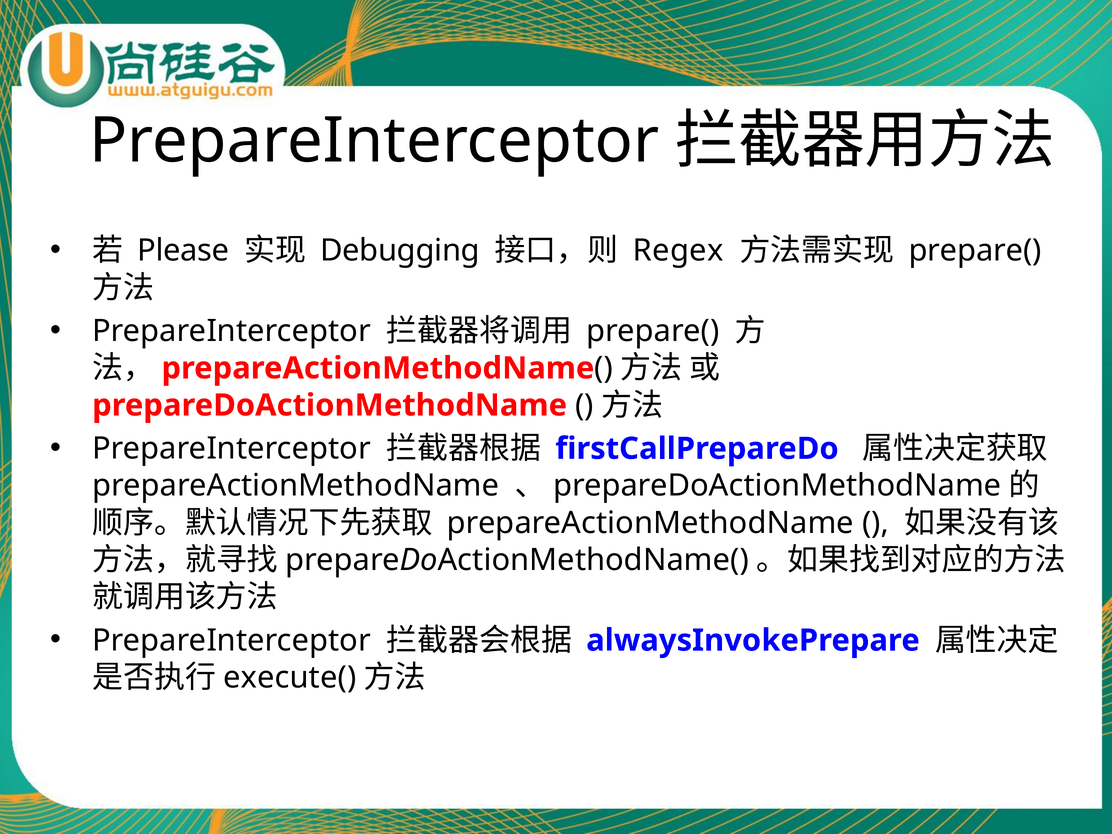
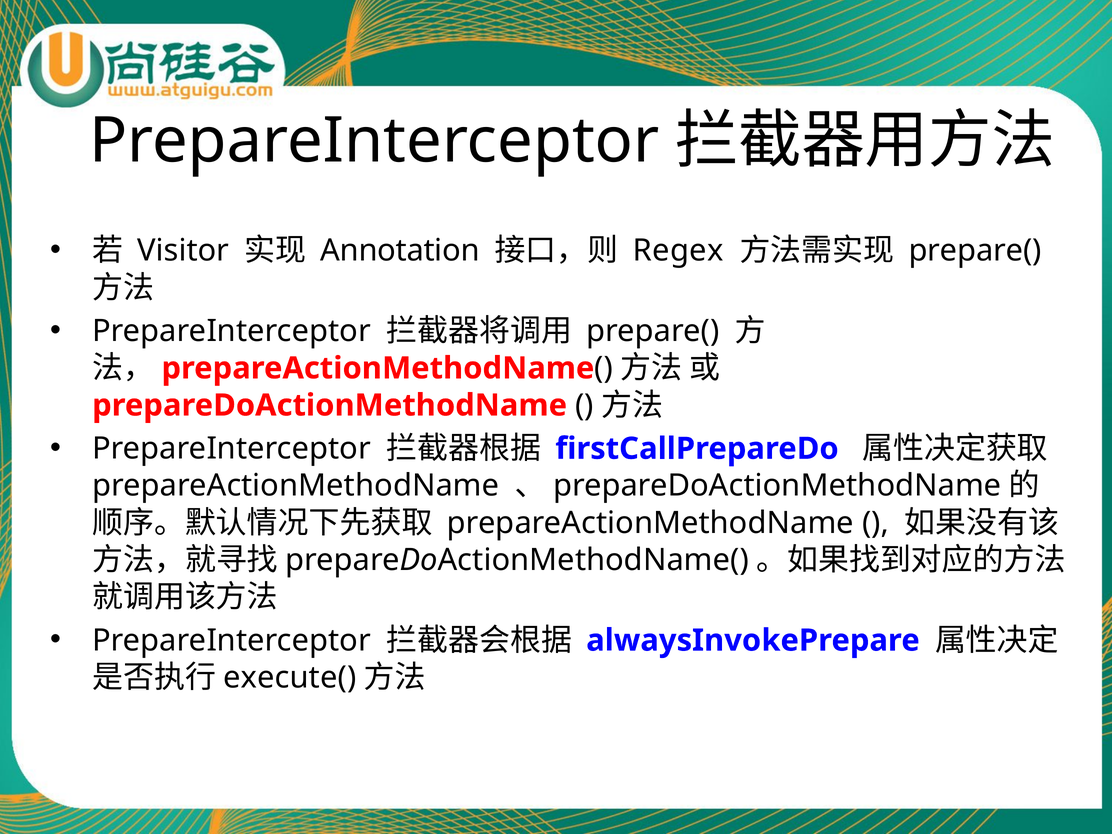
Please: Please -> Visitor (183, 251)
Debugging: Debugging -> Annotation (400, 251)
